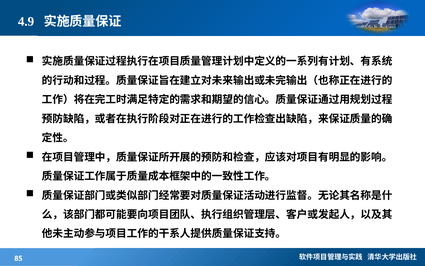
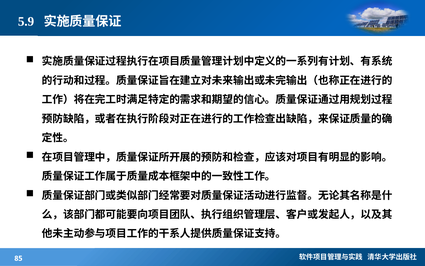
4.9: 4.9 -> 5.9 (26, 22)
